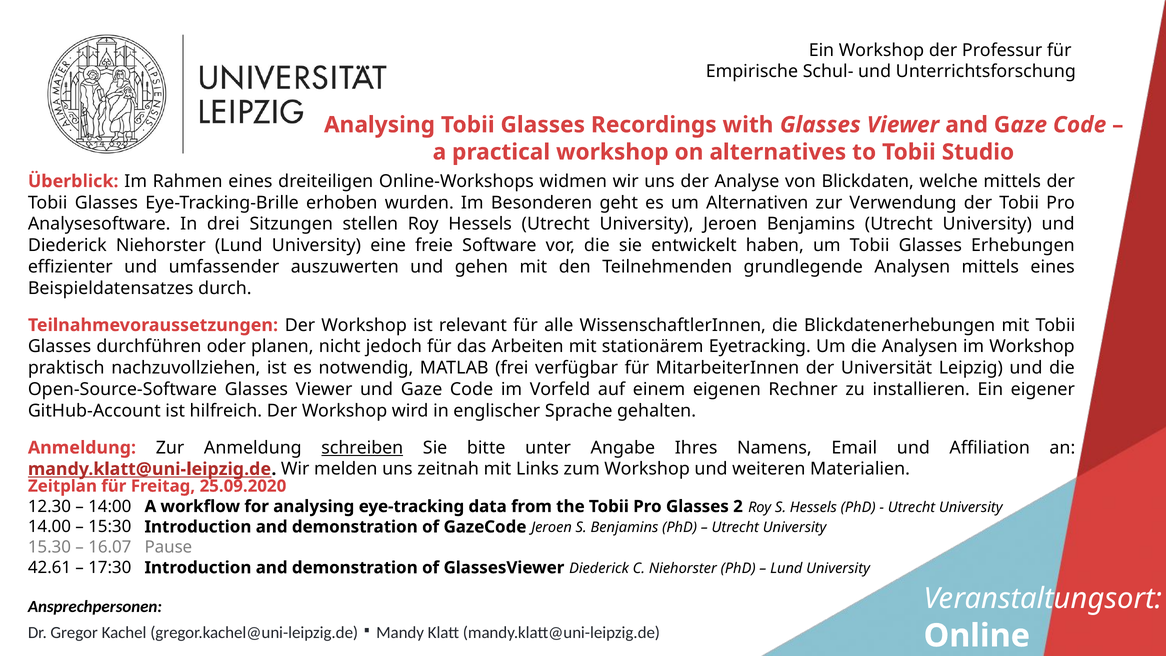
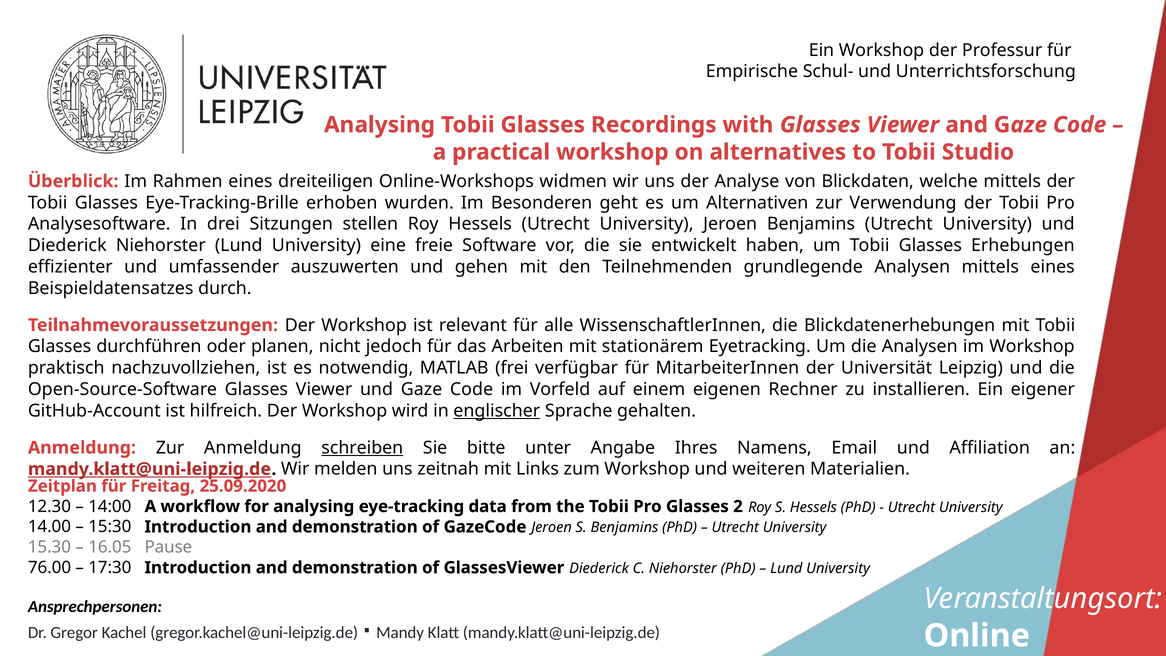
englischer underline: none -> present (497, 411)
16.07: 16.07 -> 16.05 (110, 547)
42.61: 42.61 -> 76.00 (50, 568)
